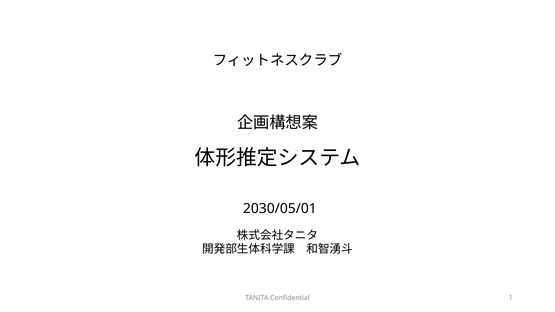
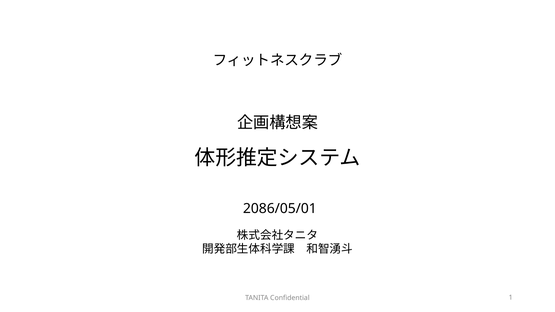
2030/05/01: 2030/05/01 -> 2086/05/01 (280, 209)
